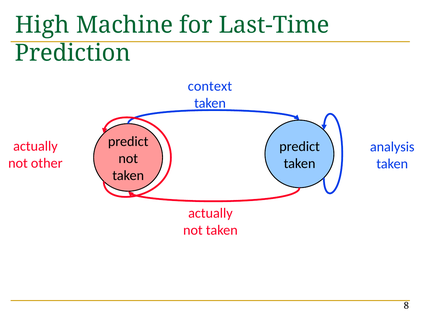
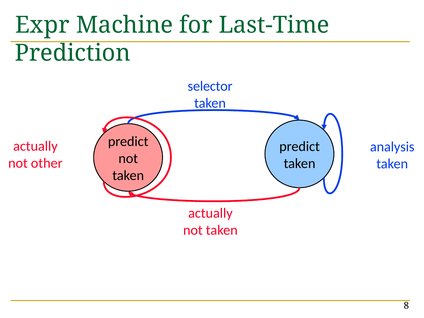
High: High -> Expr (42, 25)
context: context -> selector (210, 86)
